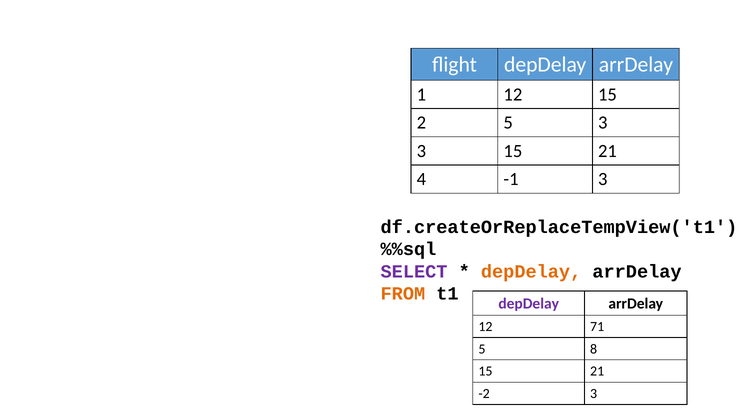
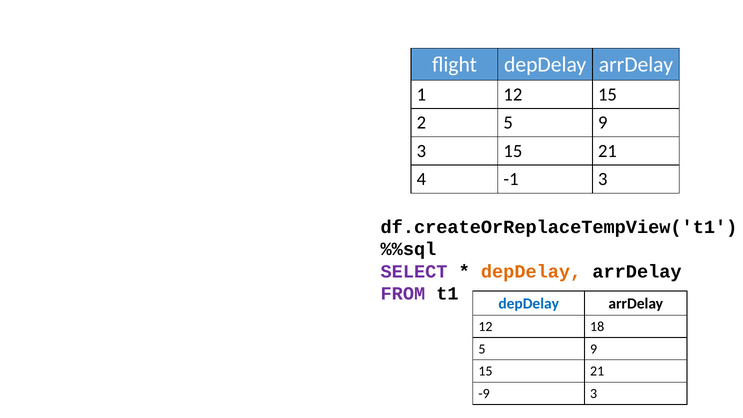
3: 3 -> 9 (603, 123)
FROM colour: orange -> purple (403, 294)
depDelay colour: purple -> blue (529, 303)
71: 71 -> 18 (597, 327)
8: 8 -> 9 (594, 349)
-2: -2 -> -9 (484, 394)
